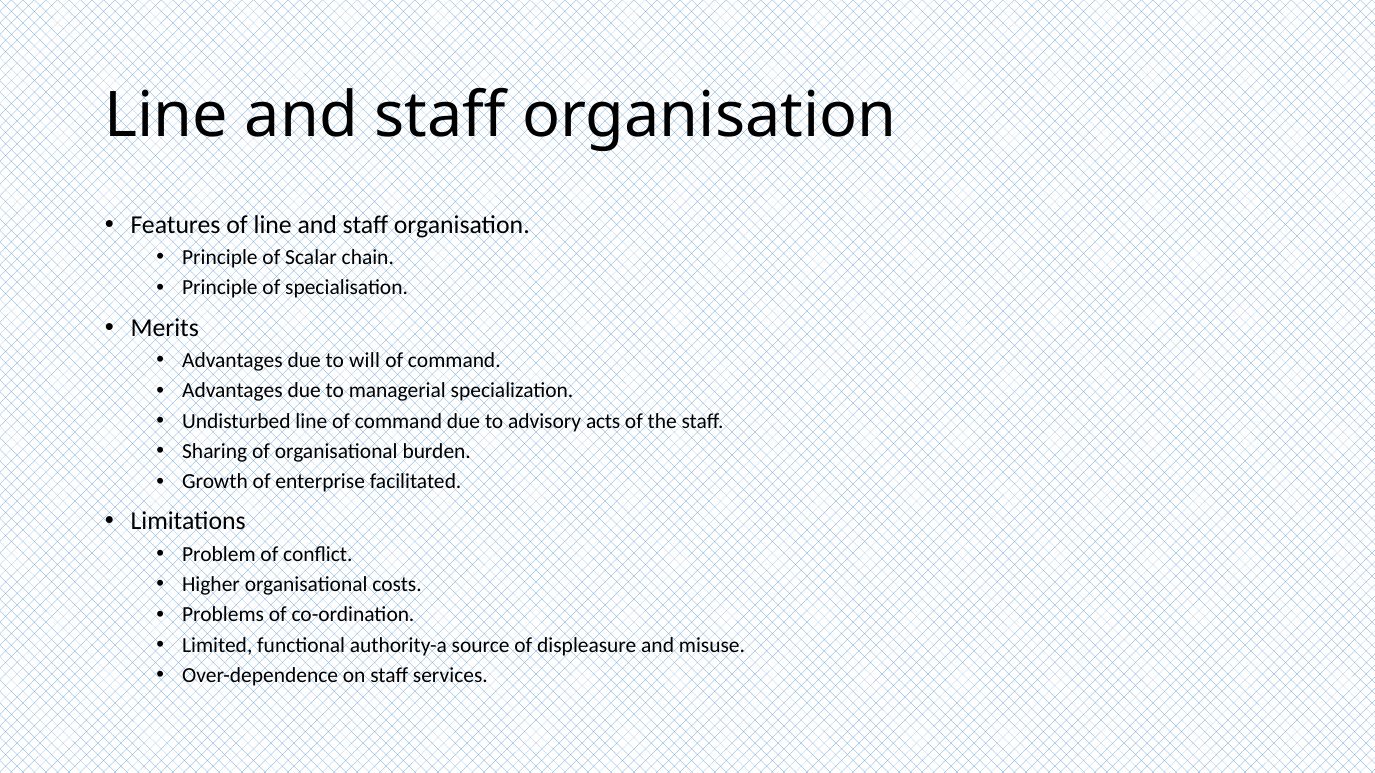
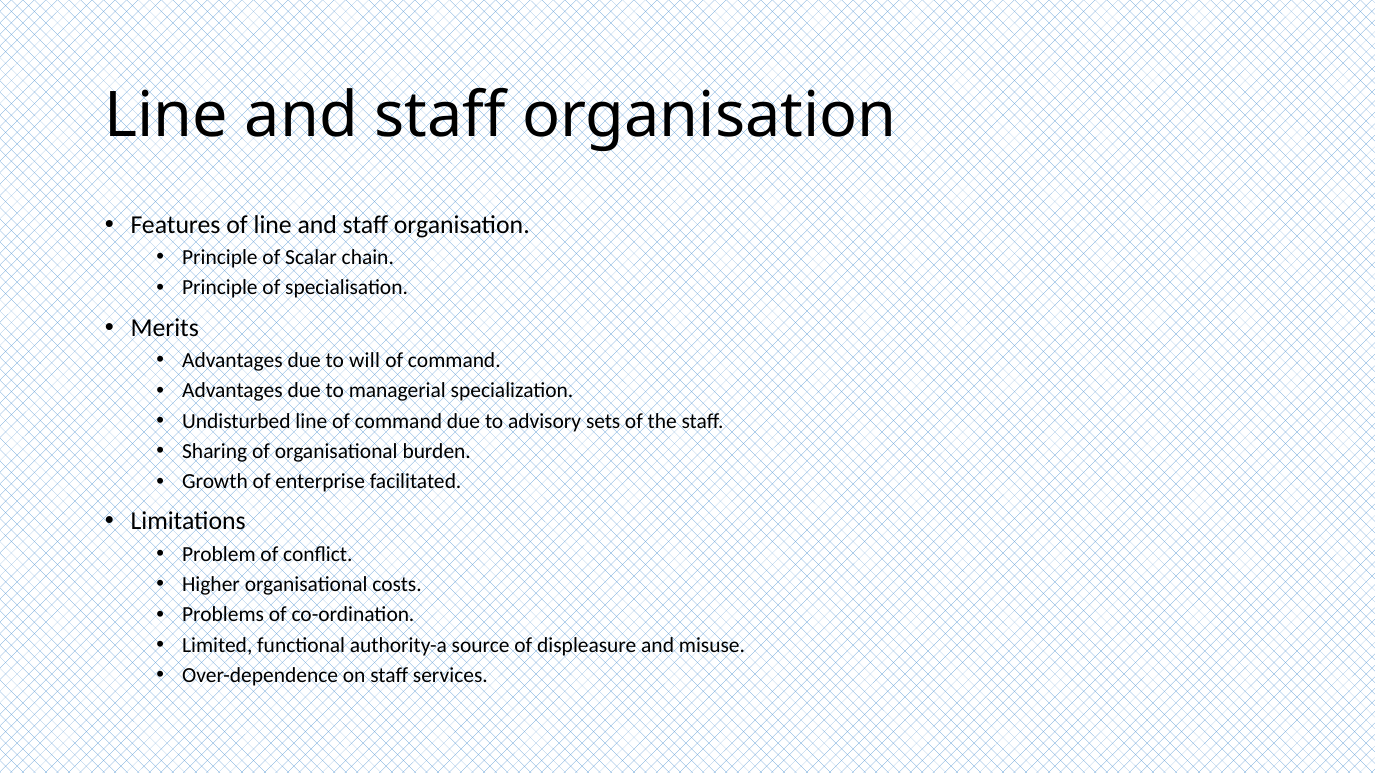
acts: acts -> sets (603, 421)
